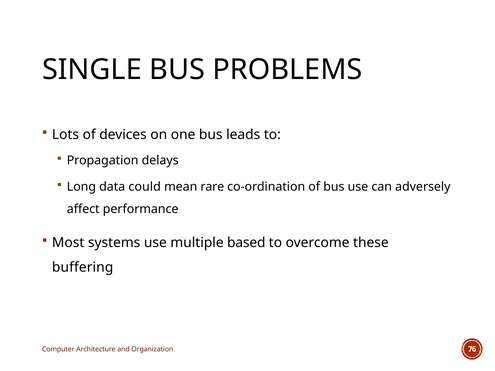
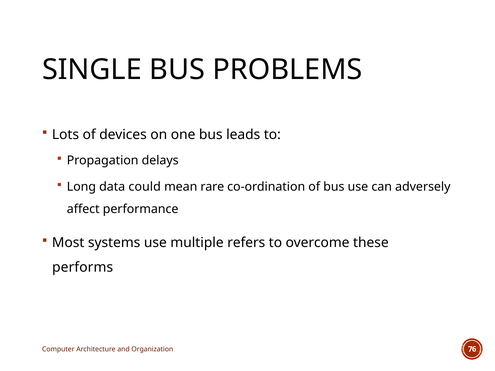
based: based -> refers (246, 243)
buffering: buffering -> performs (83, 268)
